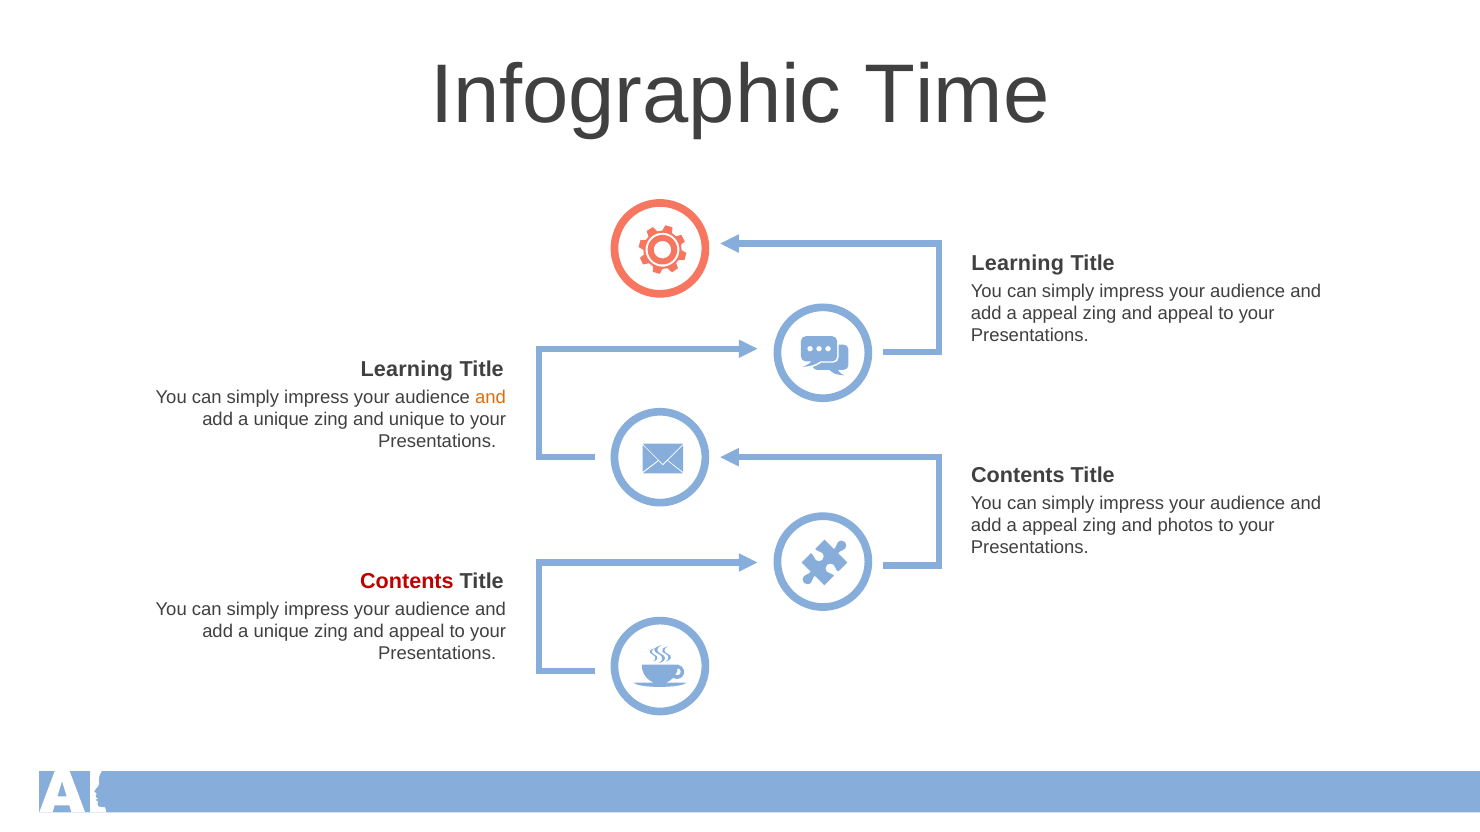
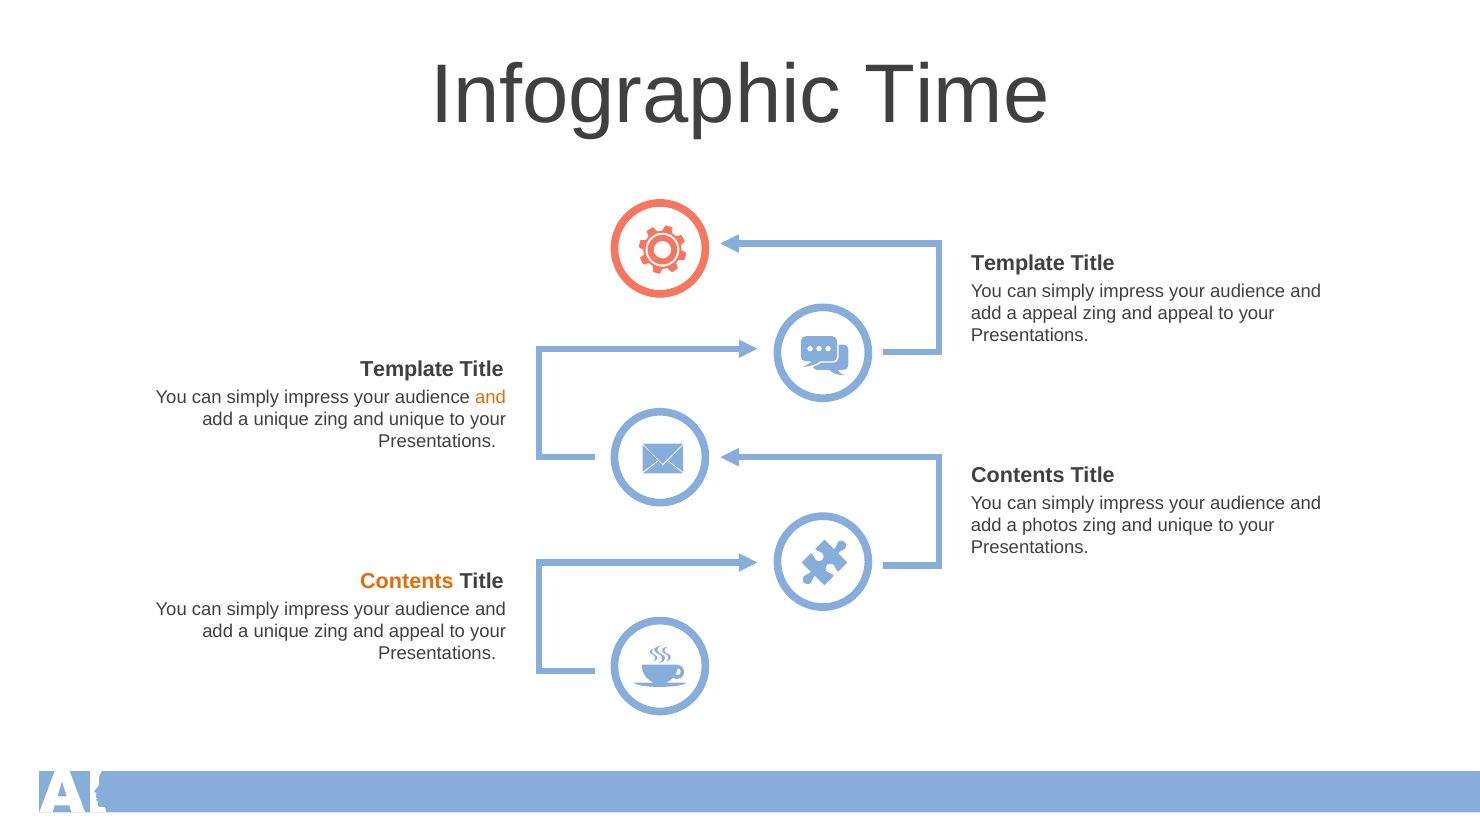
Learning: Learning -> Template (1018, 264)
Learning: Learning -> Template (407, 370)
appeal: appeal -> photos (1050, 526)
photos: photos -> unique (1185, 526)
Contents colour: red -> orange (407, 582)
